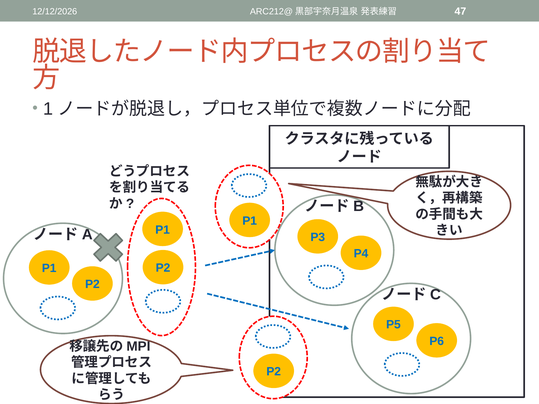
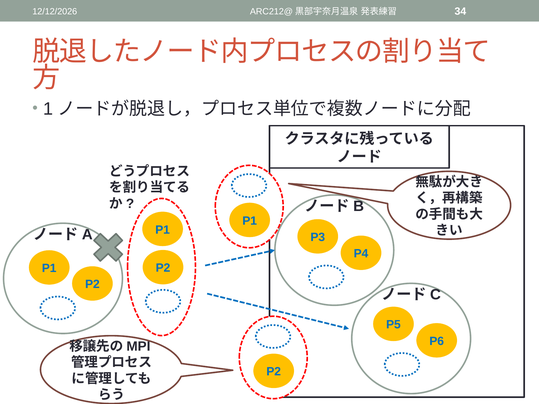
47: 47 -> 34 (460, 12)
